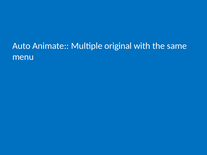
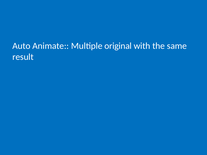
menu: menu -> result (23, 57)
